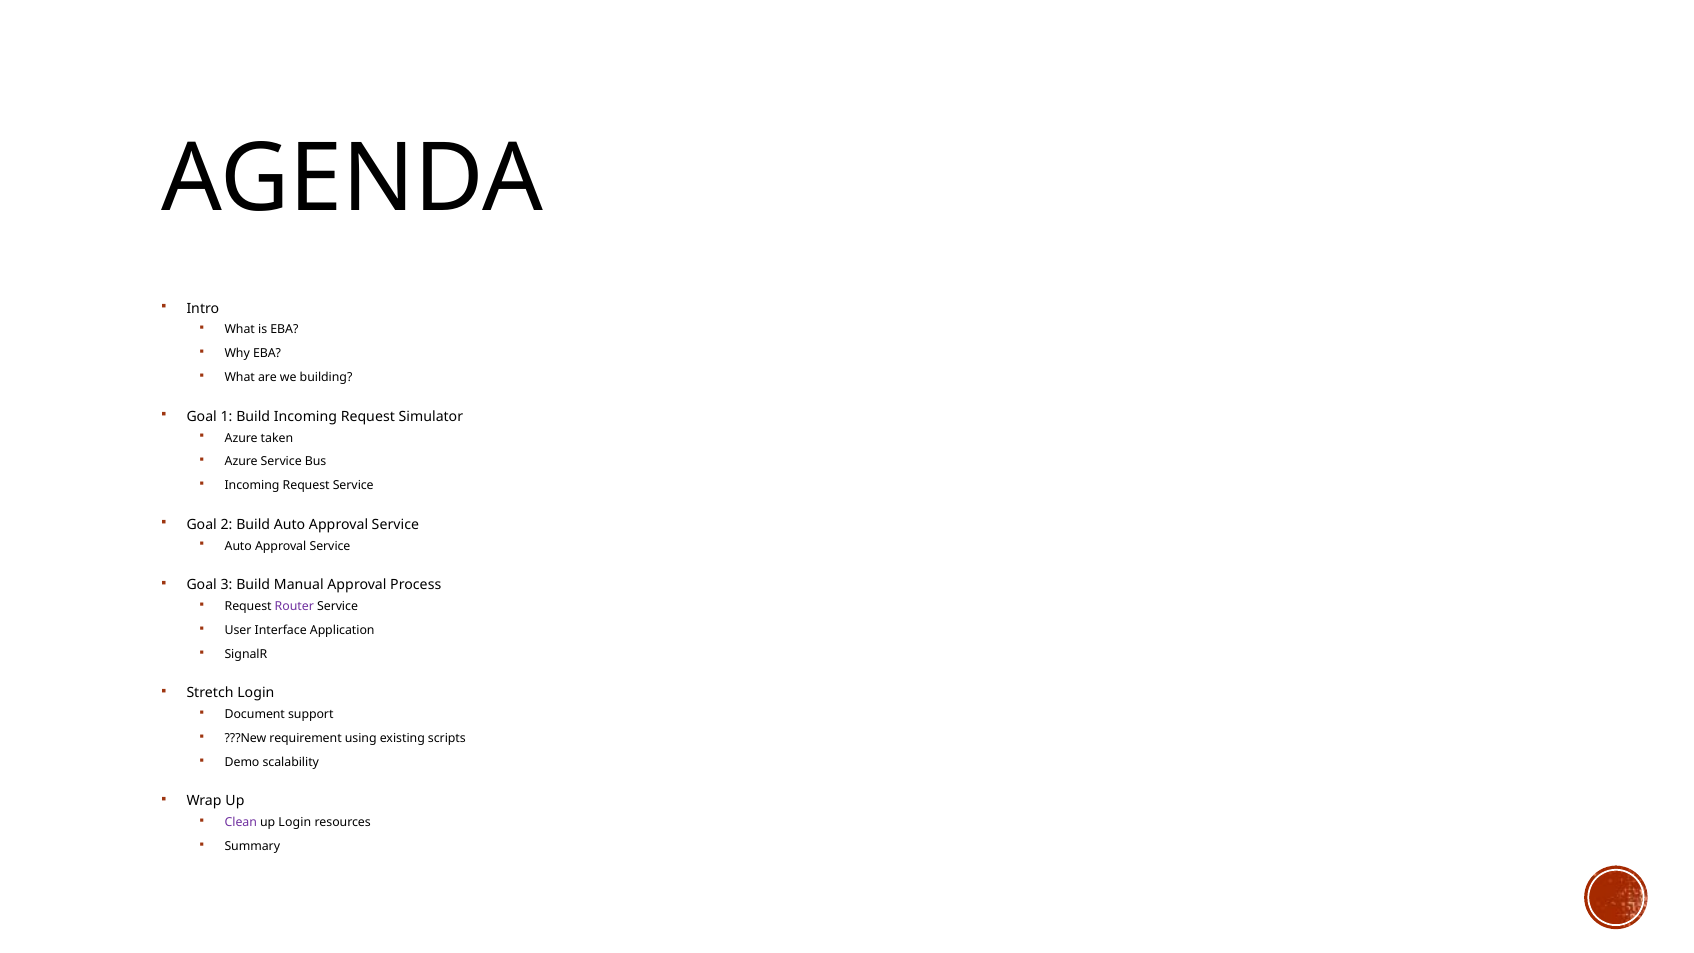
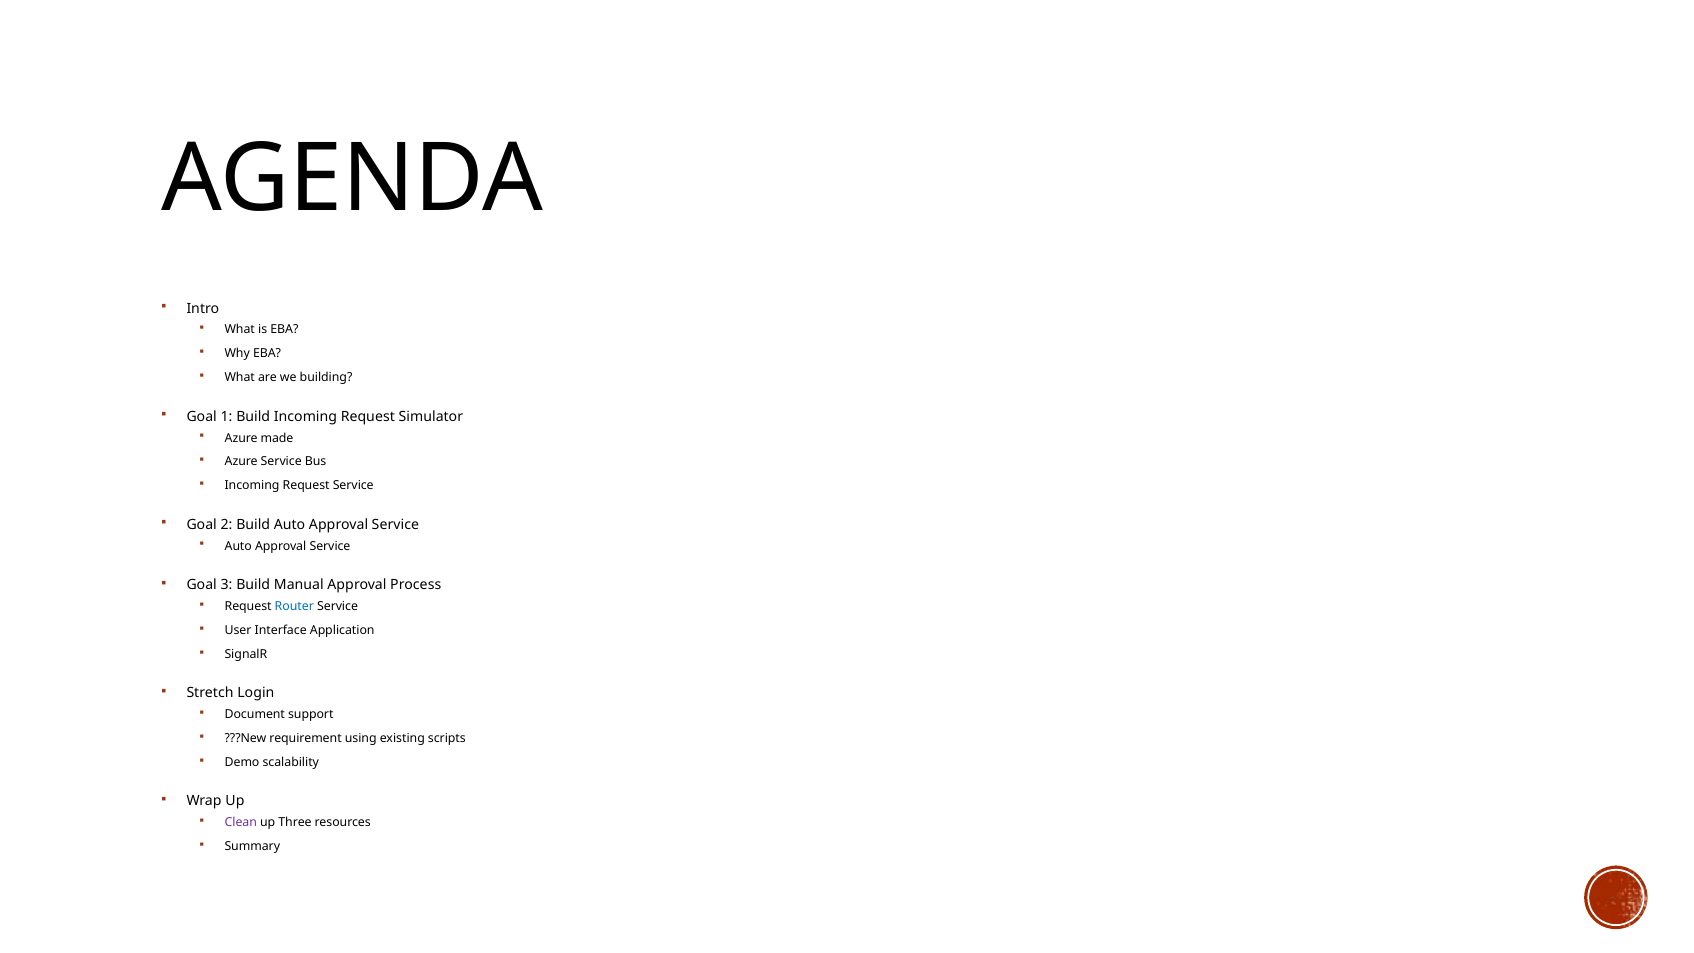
taken: taken -> made (277, 438)
Router colour: purple -> blue (294, 606)
up Login: Login -> Three (295, 822)
